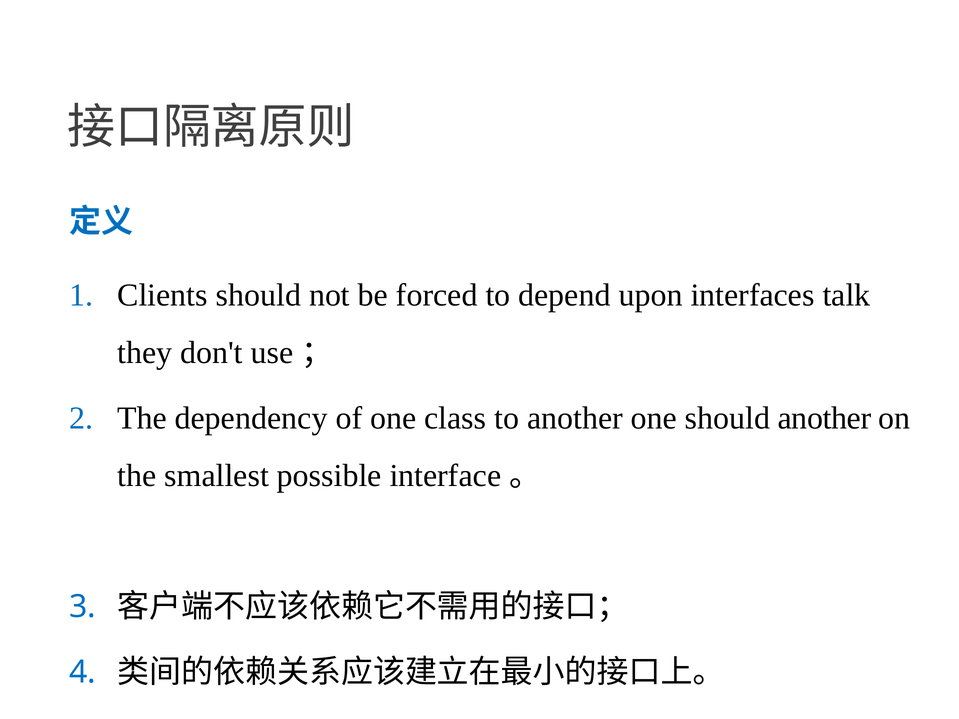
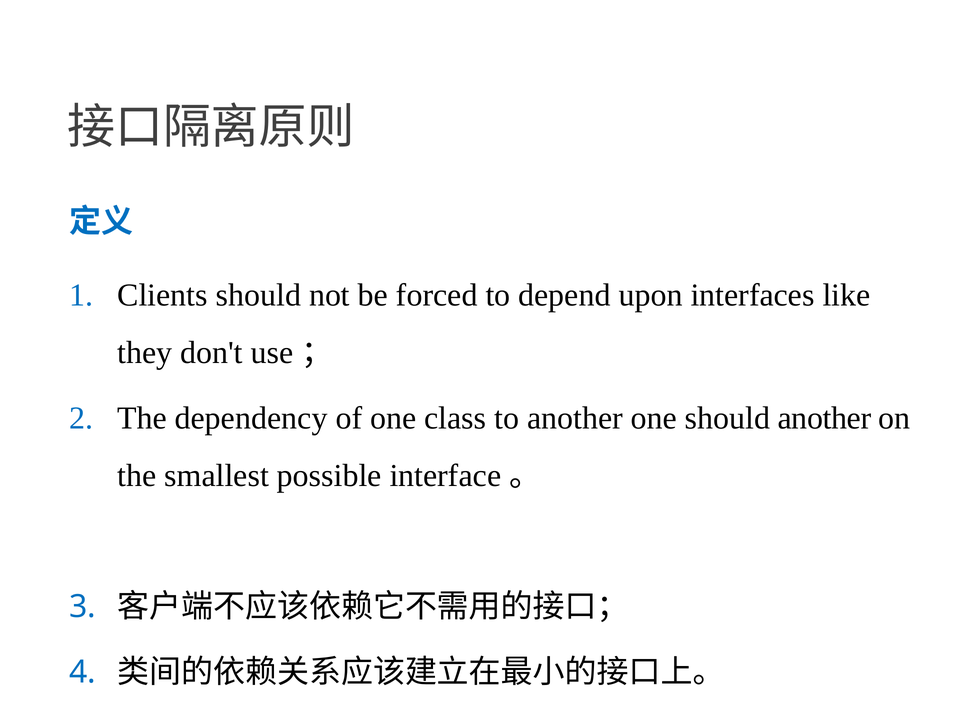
talk: talk -> like (846, 295)
